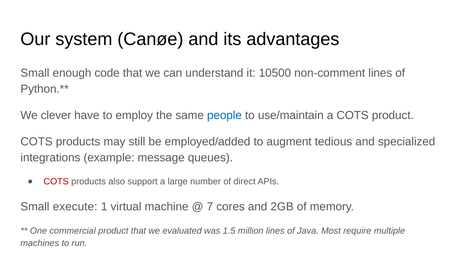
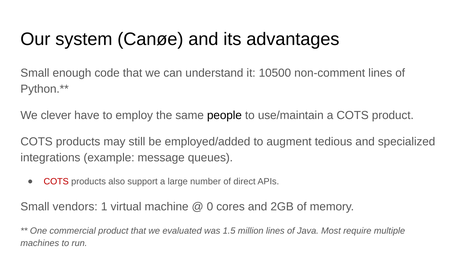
people colour: blue -> black (224, 115)
execute: execute -> vendors (75, 207)
7: 7 -> 0 (210, 207)
